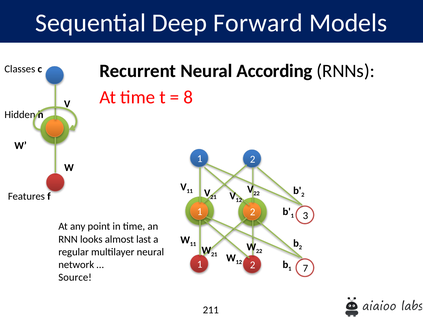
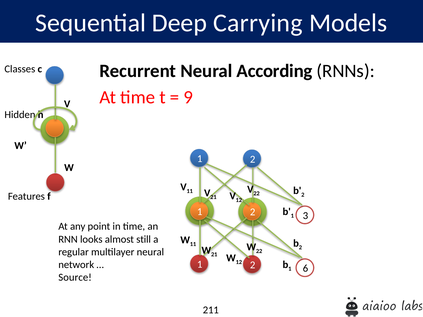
Forward: Forward -> Carrying (258, 23)
8: 8 -> 9 (188, 97)
last: last -> still (144, 239)
7: 7 -> 6 (305, 269)
